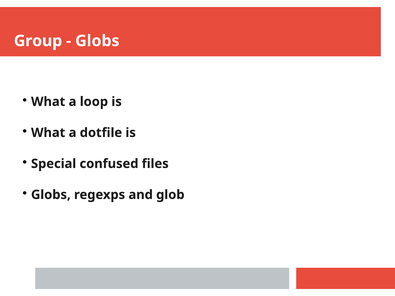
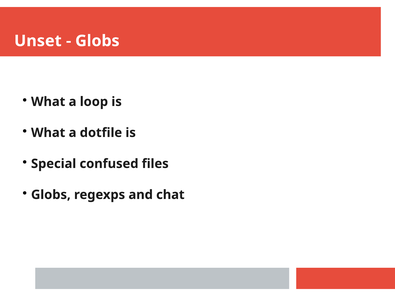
Group: Group -> Unset (38, 41)
glob: glob -> chat (170, 195)
